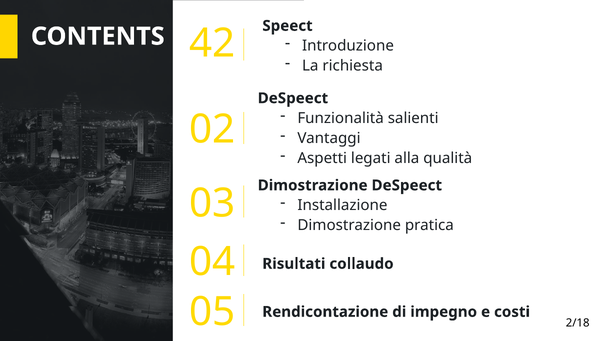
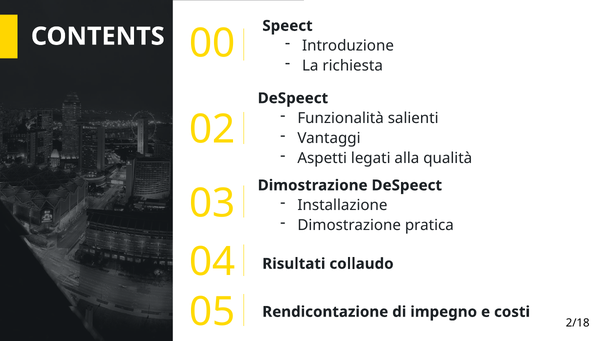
42: 42 -> 00 (212, 43)
